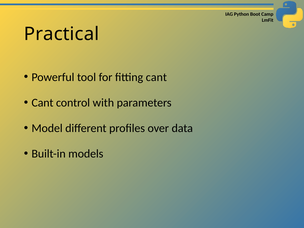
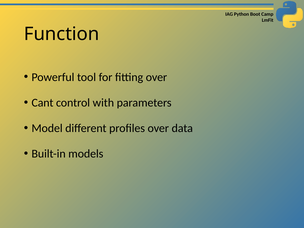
Practical: Practical -> Function (62, 34)
fitting cant: cant -> over (156, 77)
